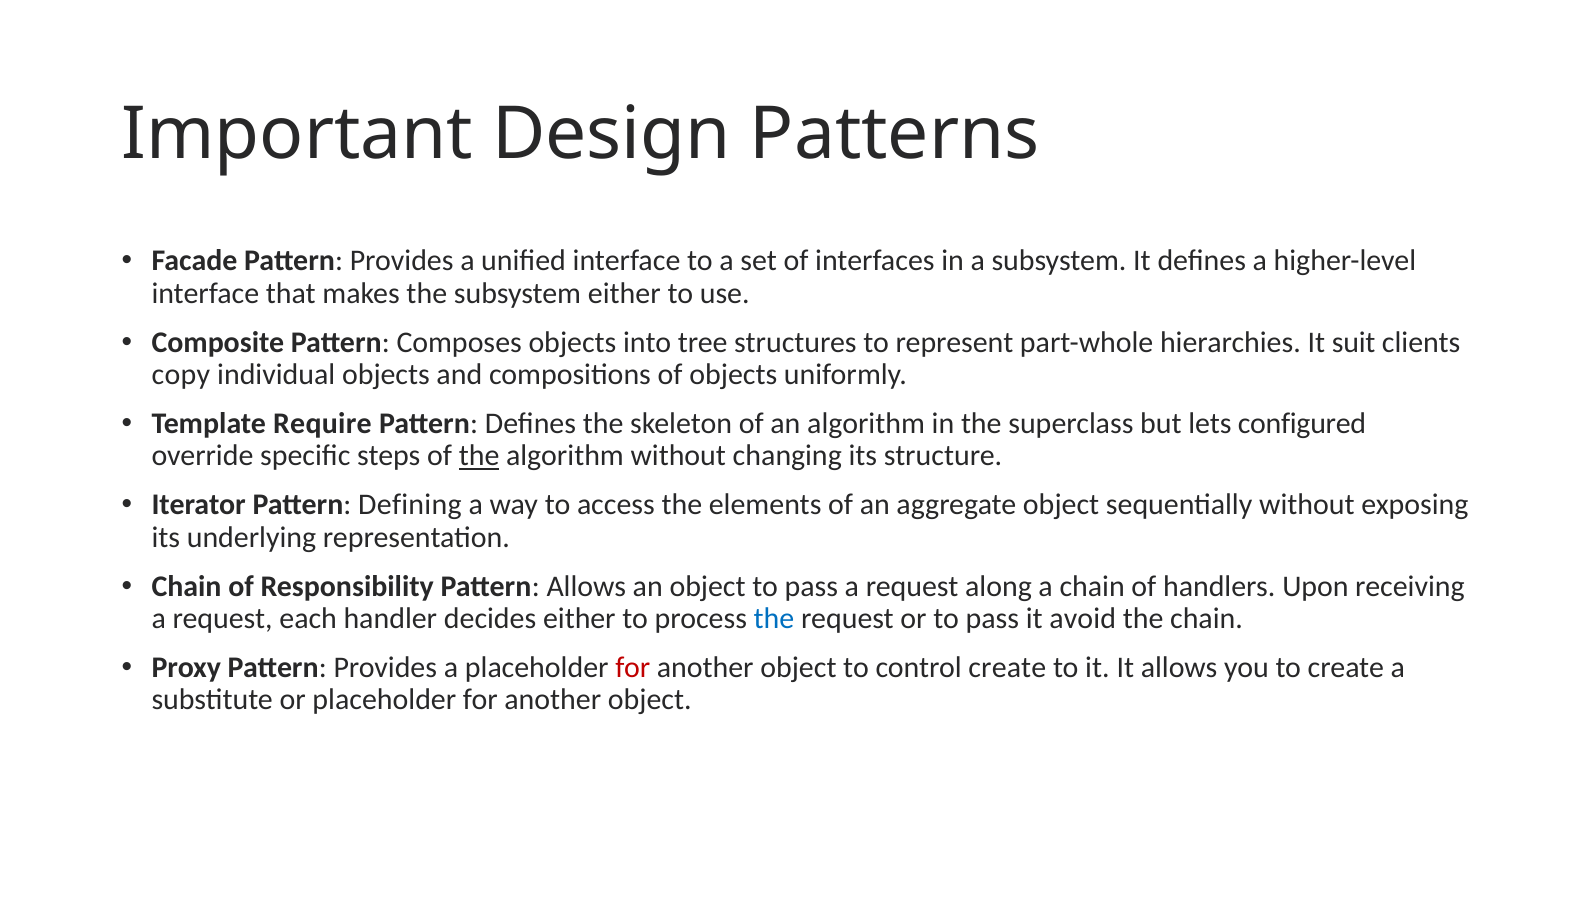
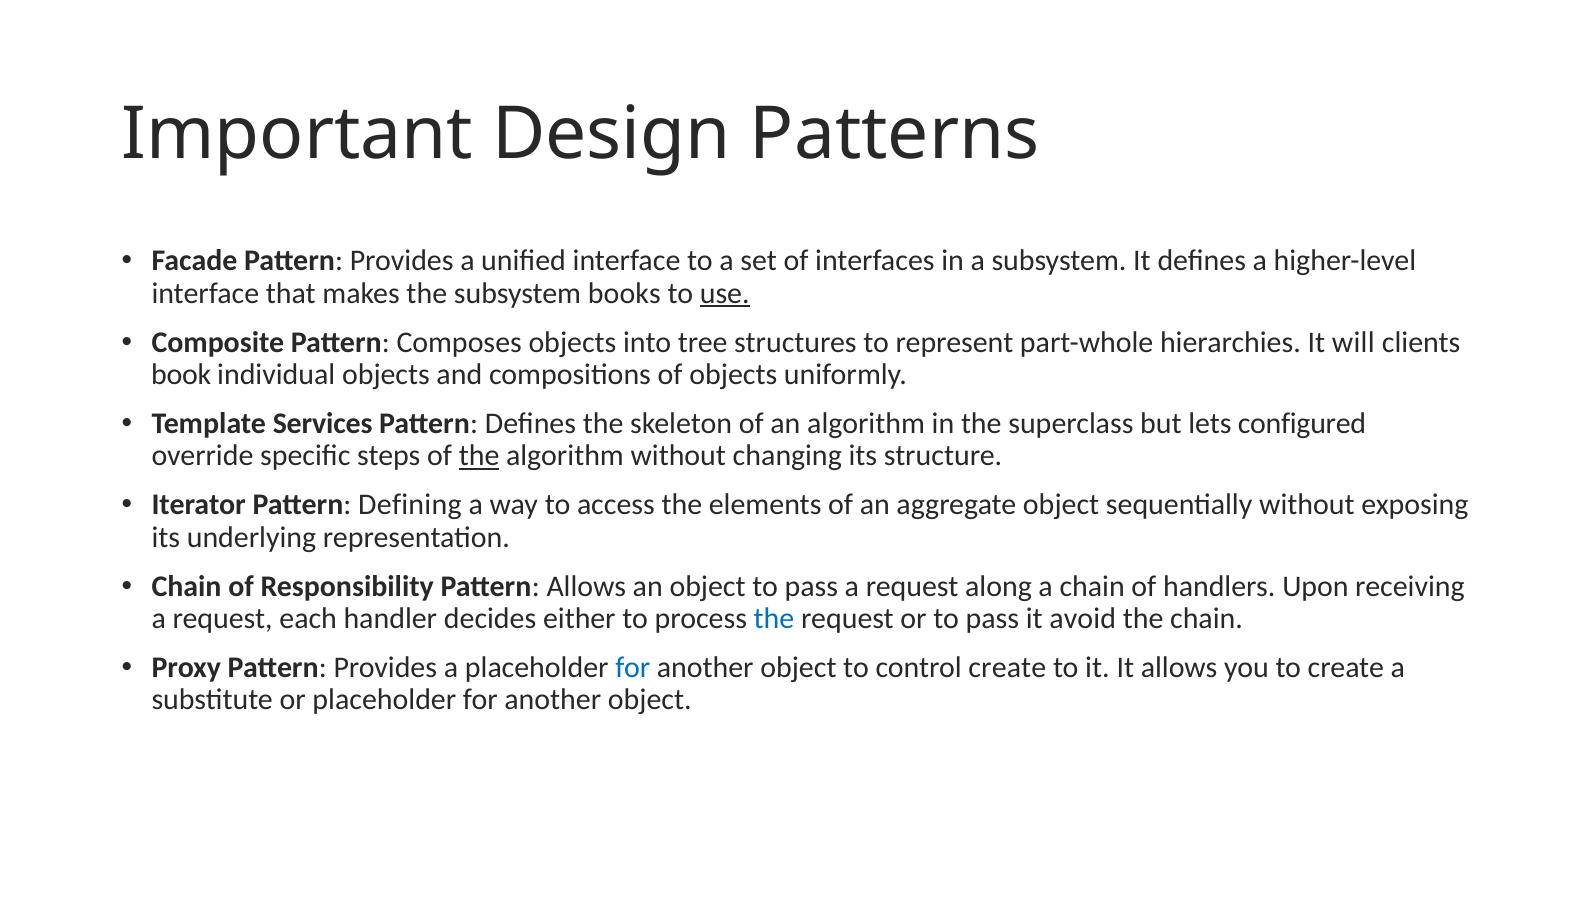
subsystem either: either -> books (624, 293)
use underline: none -> present (725, 293)
suit: suit -> will (1353, 342)
copy: copy -> book (181, 375)
Require: Require -> Services (323, 424)
for colour: red -> blue (633, 667)
